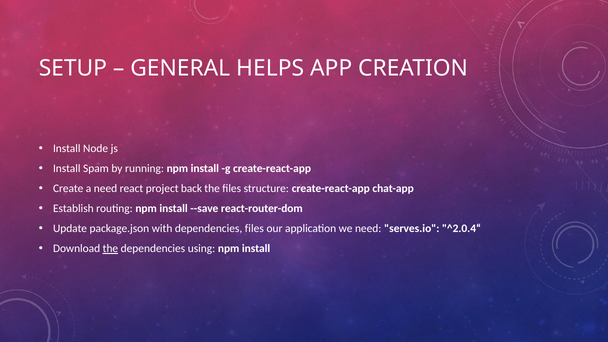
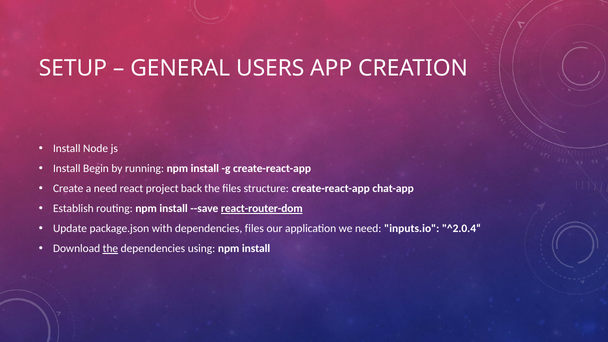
HELPS: HELPS -> USERS (270, 68)
Spam: Spam -> Begin (96, 169)
react-router-dom underline: none -> present (262, 209)
serves.io: serves.io -> inputs.io (412, 229)
